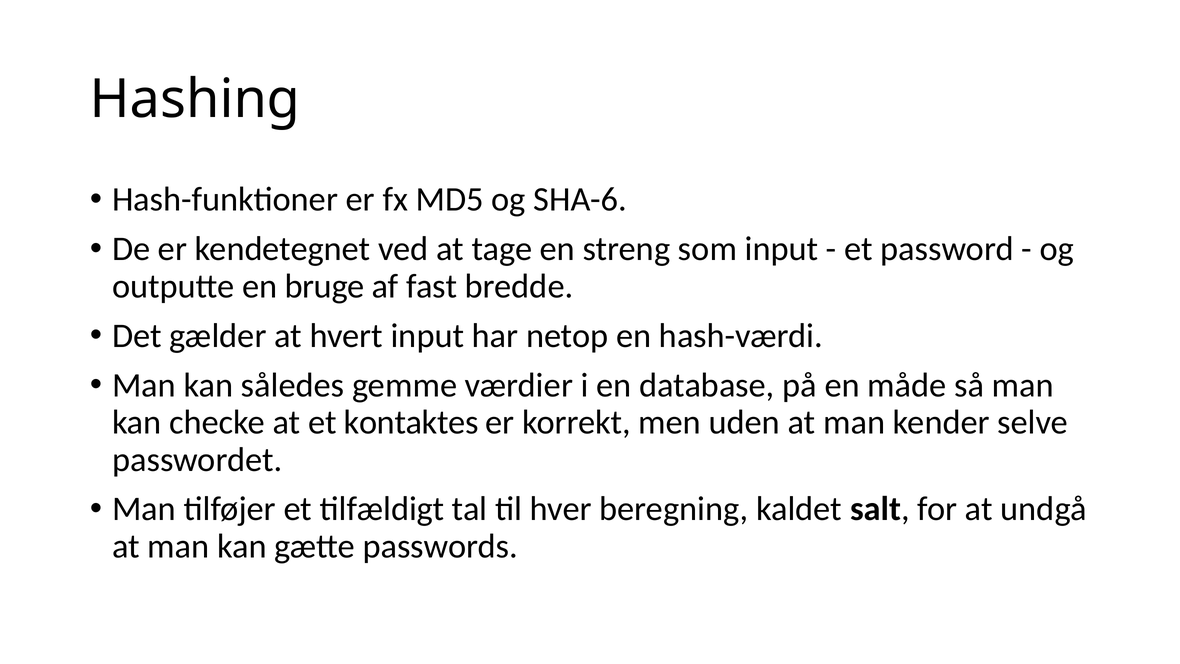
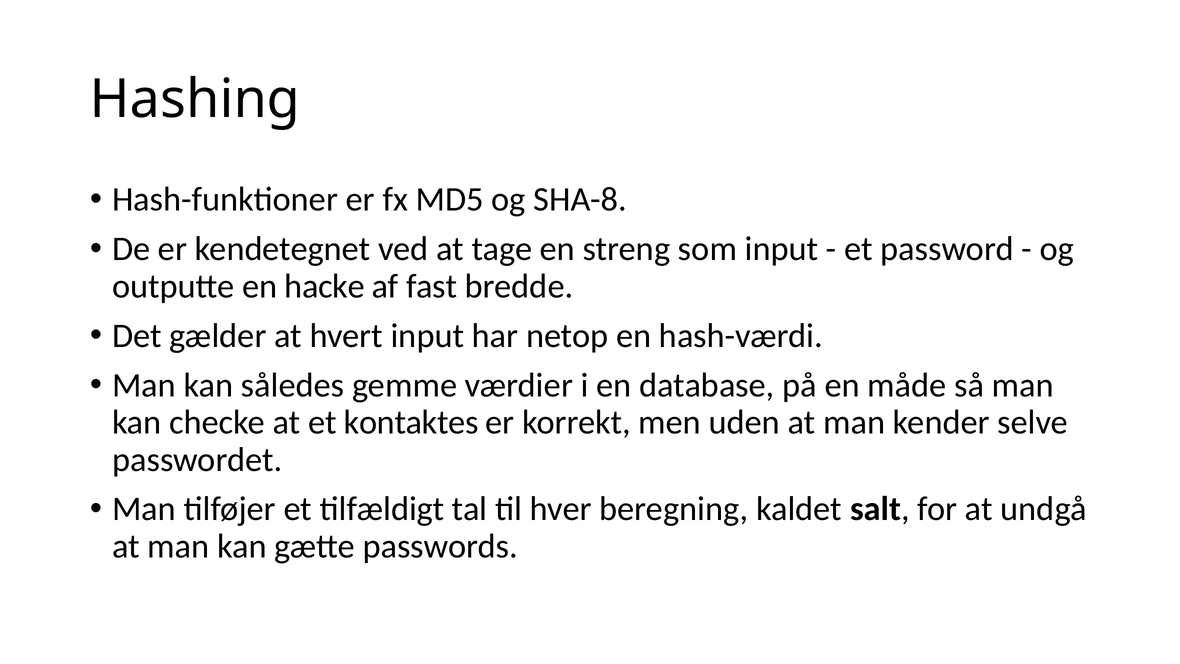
SHA-6: SHA-6 -> SHA-8 (580, 200)
bruge: bruge -> hacke (325, 286)
